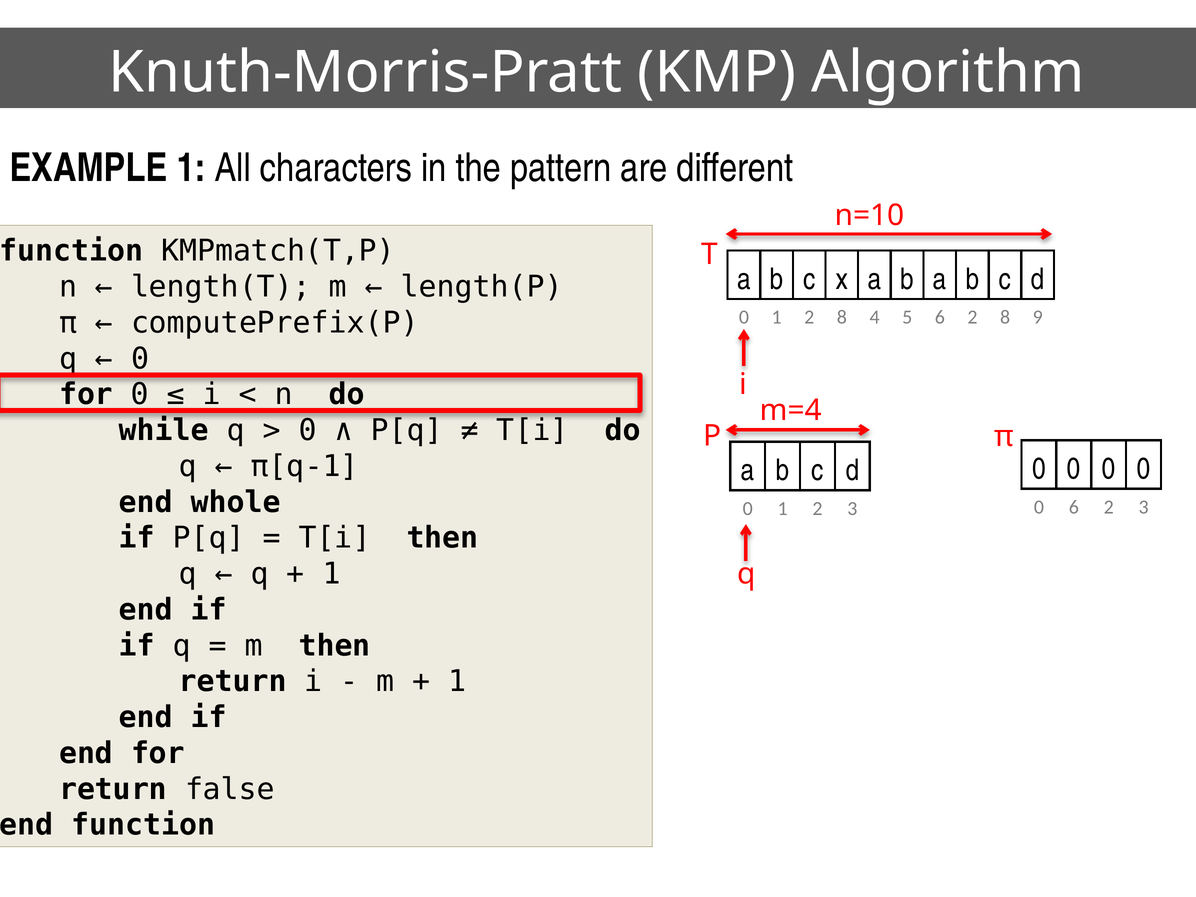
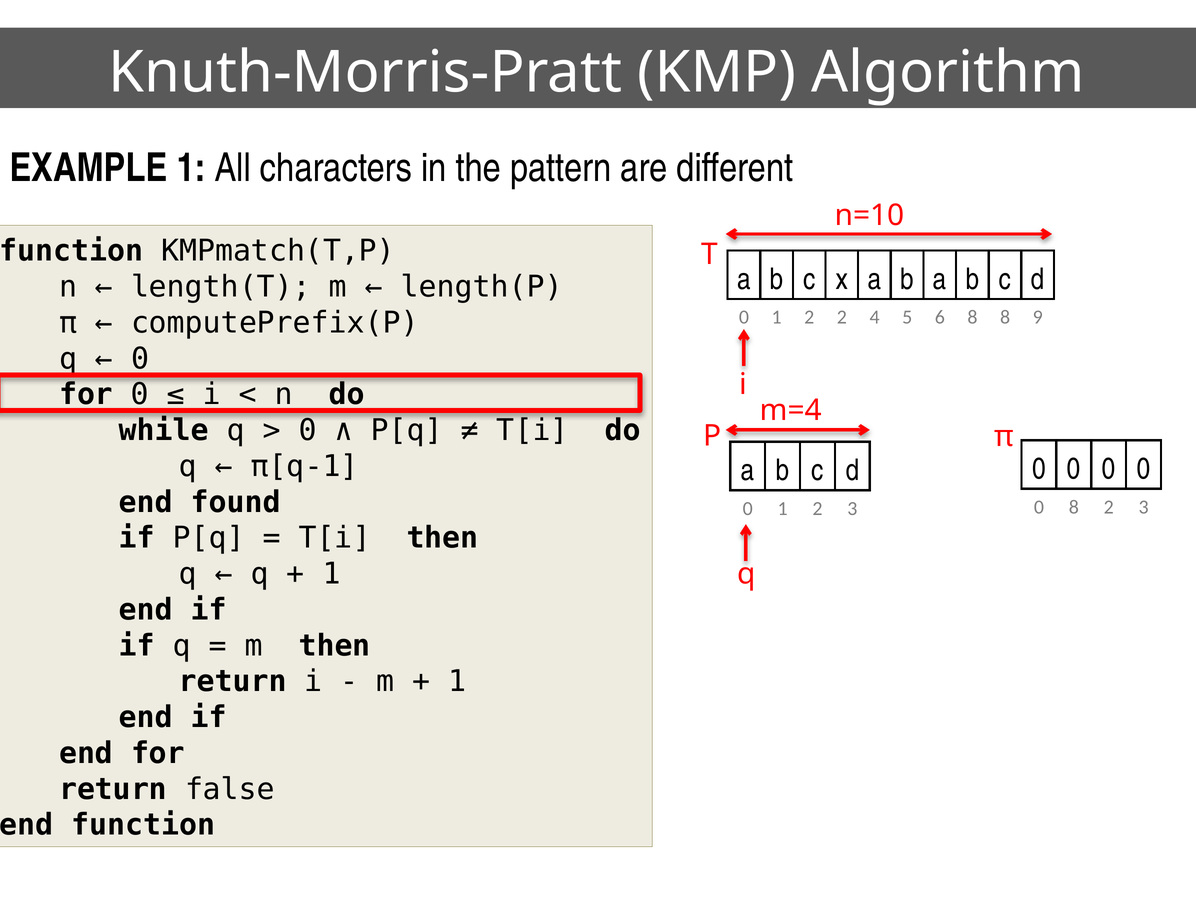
1 2 8: 8 -> 2 (842, 317)
5 6 2: 2 -> 8 (972, 317)
whole: whole -> found (236, 502)
0 6: 6 -> 8 (1074, 507)
